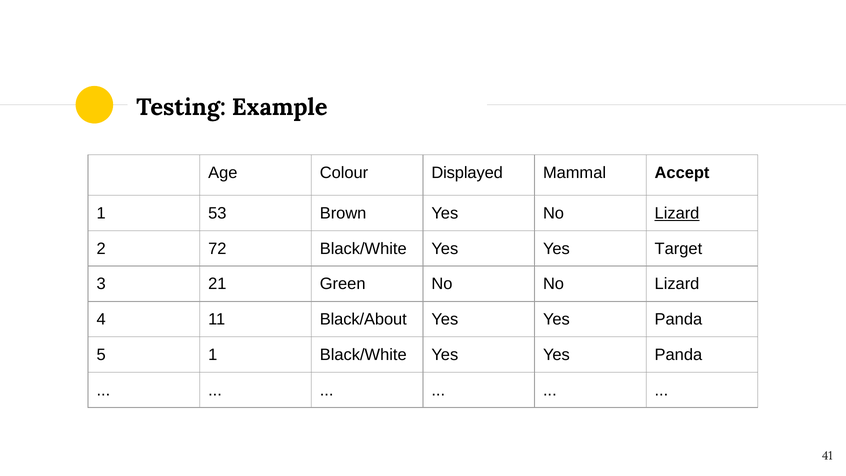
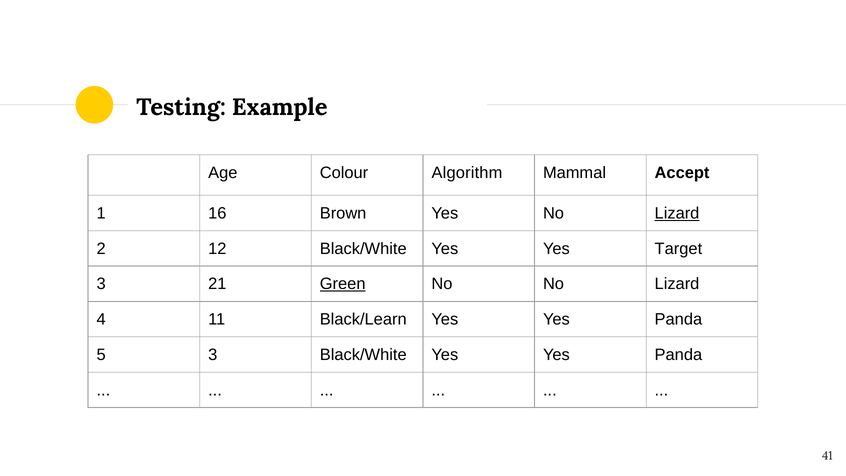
Displayed: Displayed -> Algorithm (467, 173)
53: 53 -> 16 (217, 213)
72: 72 -> 12 (217, 249)
Green underline: none -> present (343, 284)
Black/About: Black/About -> Black/Learn (363, 319)
5 1: 1 -> 3 (213, 355)
